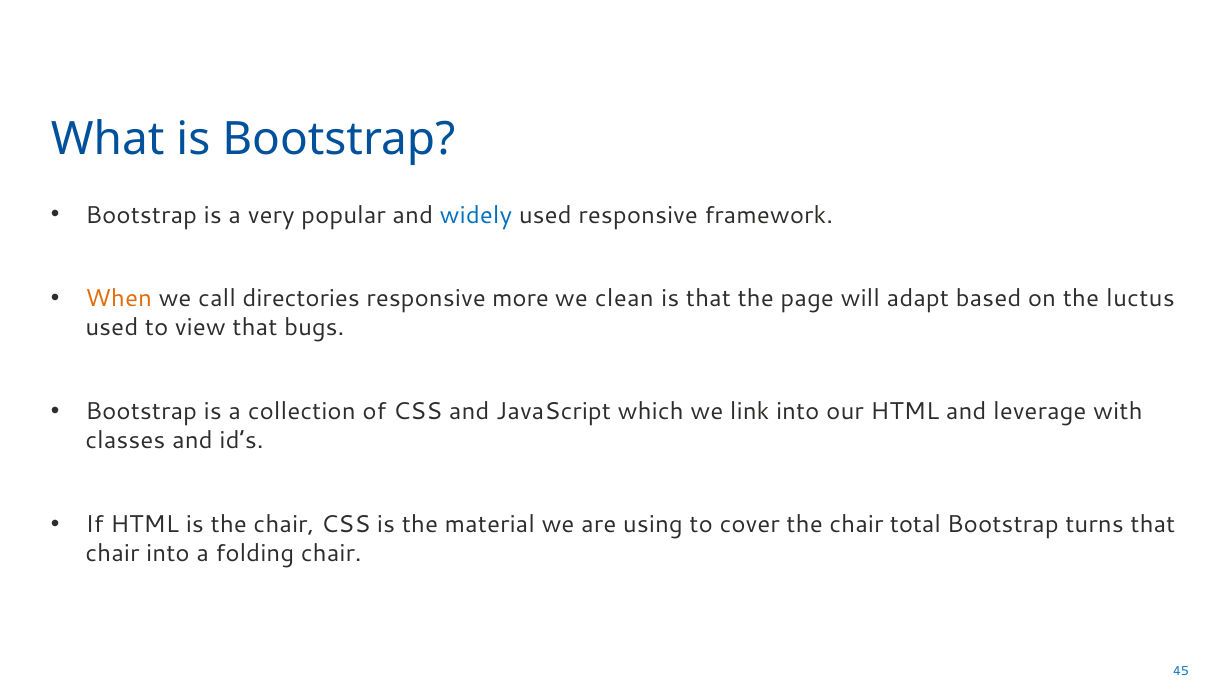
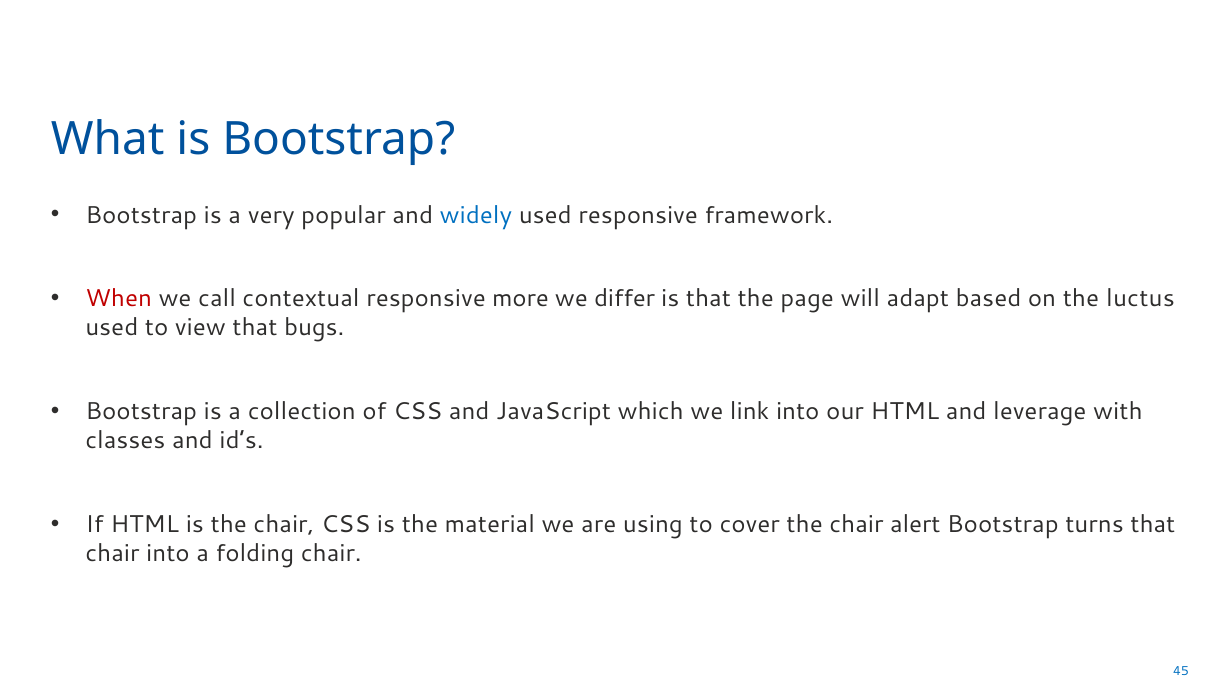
When colour: orange -> red (119, 299)
directories: directories -> contextual (301, 299)
clean: clean -> differ (625, 299)
total: total -> alert (915, 525)
